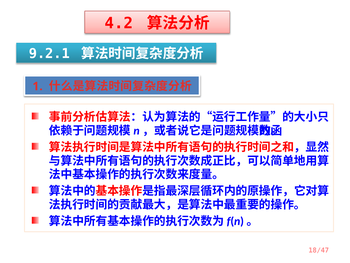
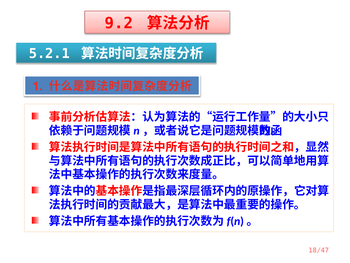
4.2: 4.2 -> 9.2 (119, 23)
9.2.1: 9.2.1 -> 5.2.1 (49, 54)
